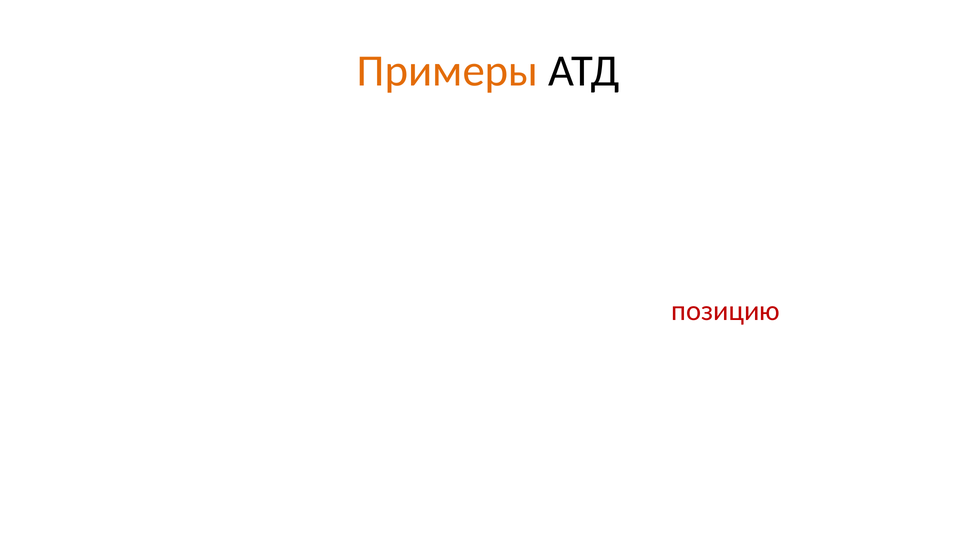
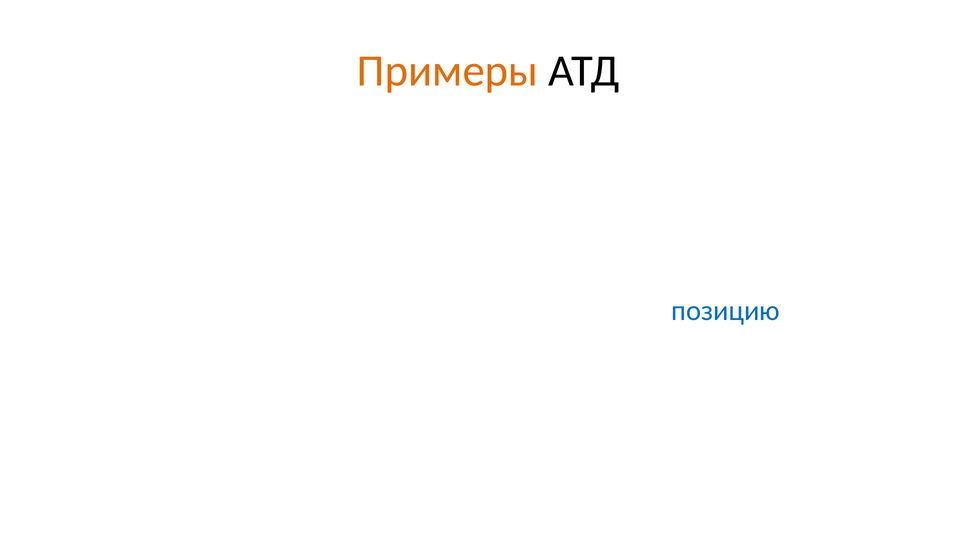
позицию colour: red -> blue (726, 311)
